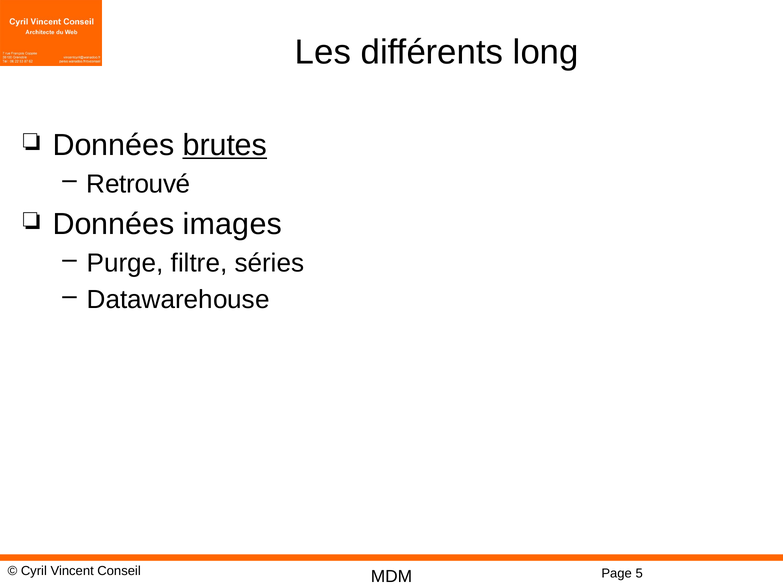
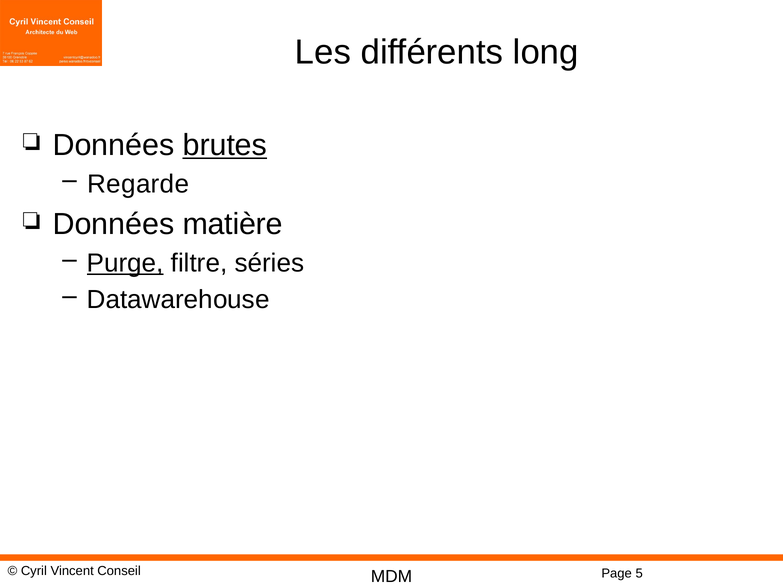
Retrouvé: Retrouvé -> Regarde (138, 184)
images: images -> matière (233, 224)
Purge underline: none -> present (125, 263)
